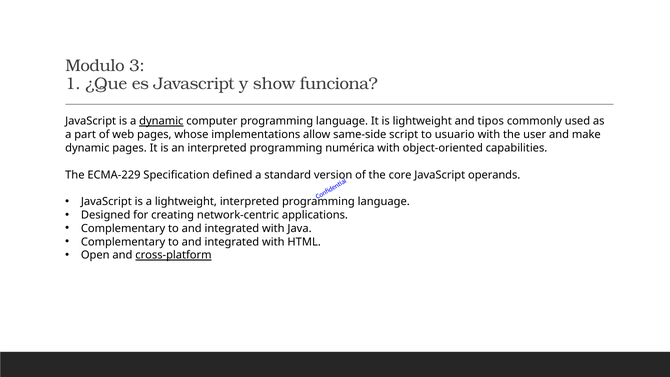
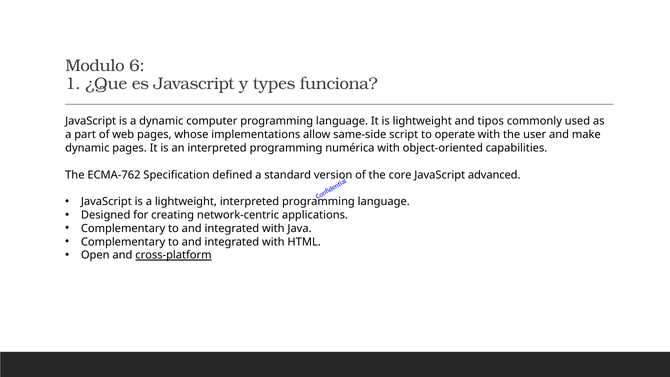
3: 3 -> 6 (137, 66)
show: show -> types (274, 84)
dynamic underline: present -> none (161, 121)
usuario: usuario -> operate (455, 135)
ECMA-229: ECMA-229 -> ECMA-762 (114, 175)
operands: operands -> advanced (494, 175)
